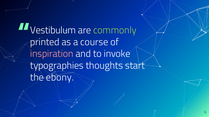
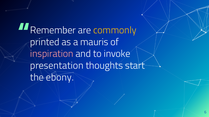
Vestibulum: Vestibulum -> Remember (53, 30)
commonly colour: light green -> yellow (115, 30)
course: course -> mauris (94, 42)
typographies: typographies -> presentation (57, 66)
